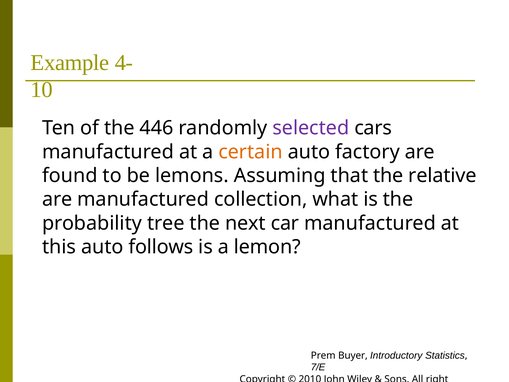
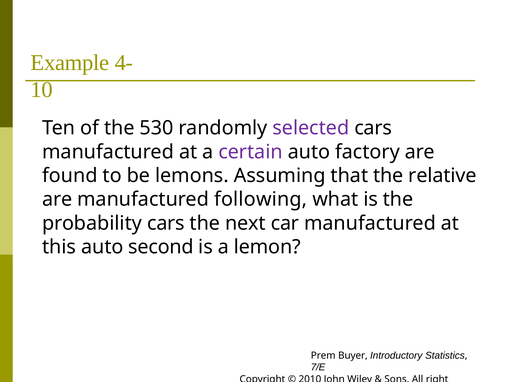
446: 446 -> 530 (157, 128)
certain colour: orange -> purple (251, 152)
collection: collection -> following (261, 199)
probability tree: tree -> cars (166, 223)
follows: follows -> second (161, 247)
